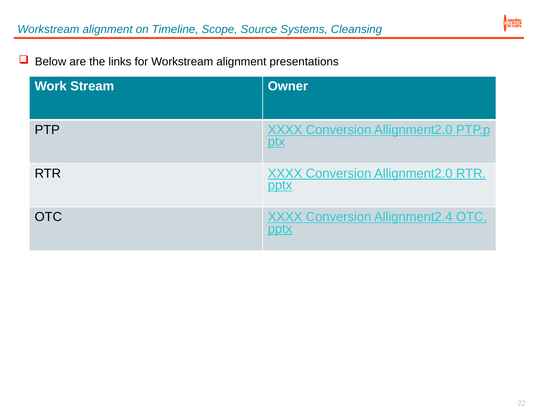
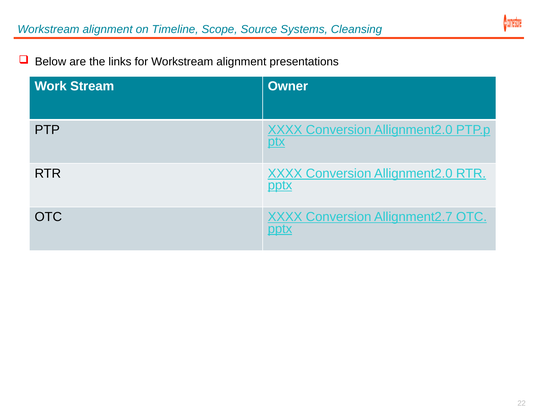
Allignment2.4: Allignment2.4 -> Allignment2.7 (413, 217)
